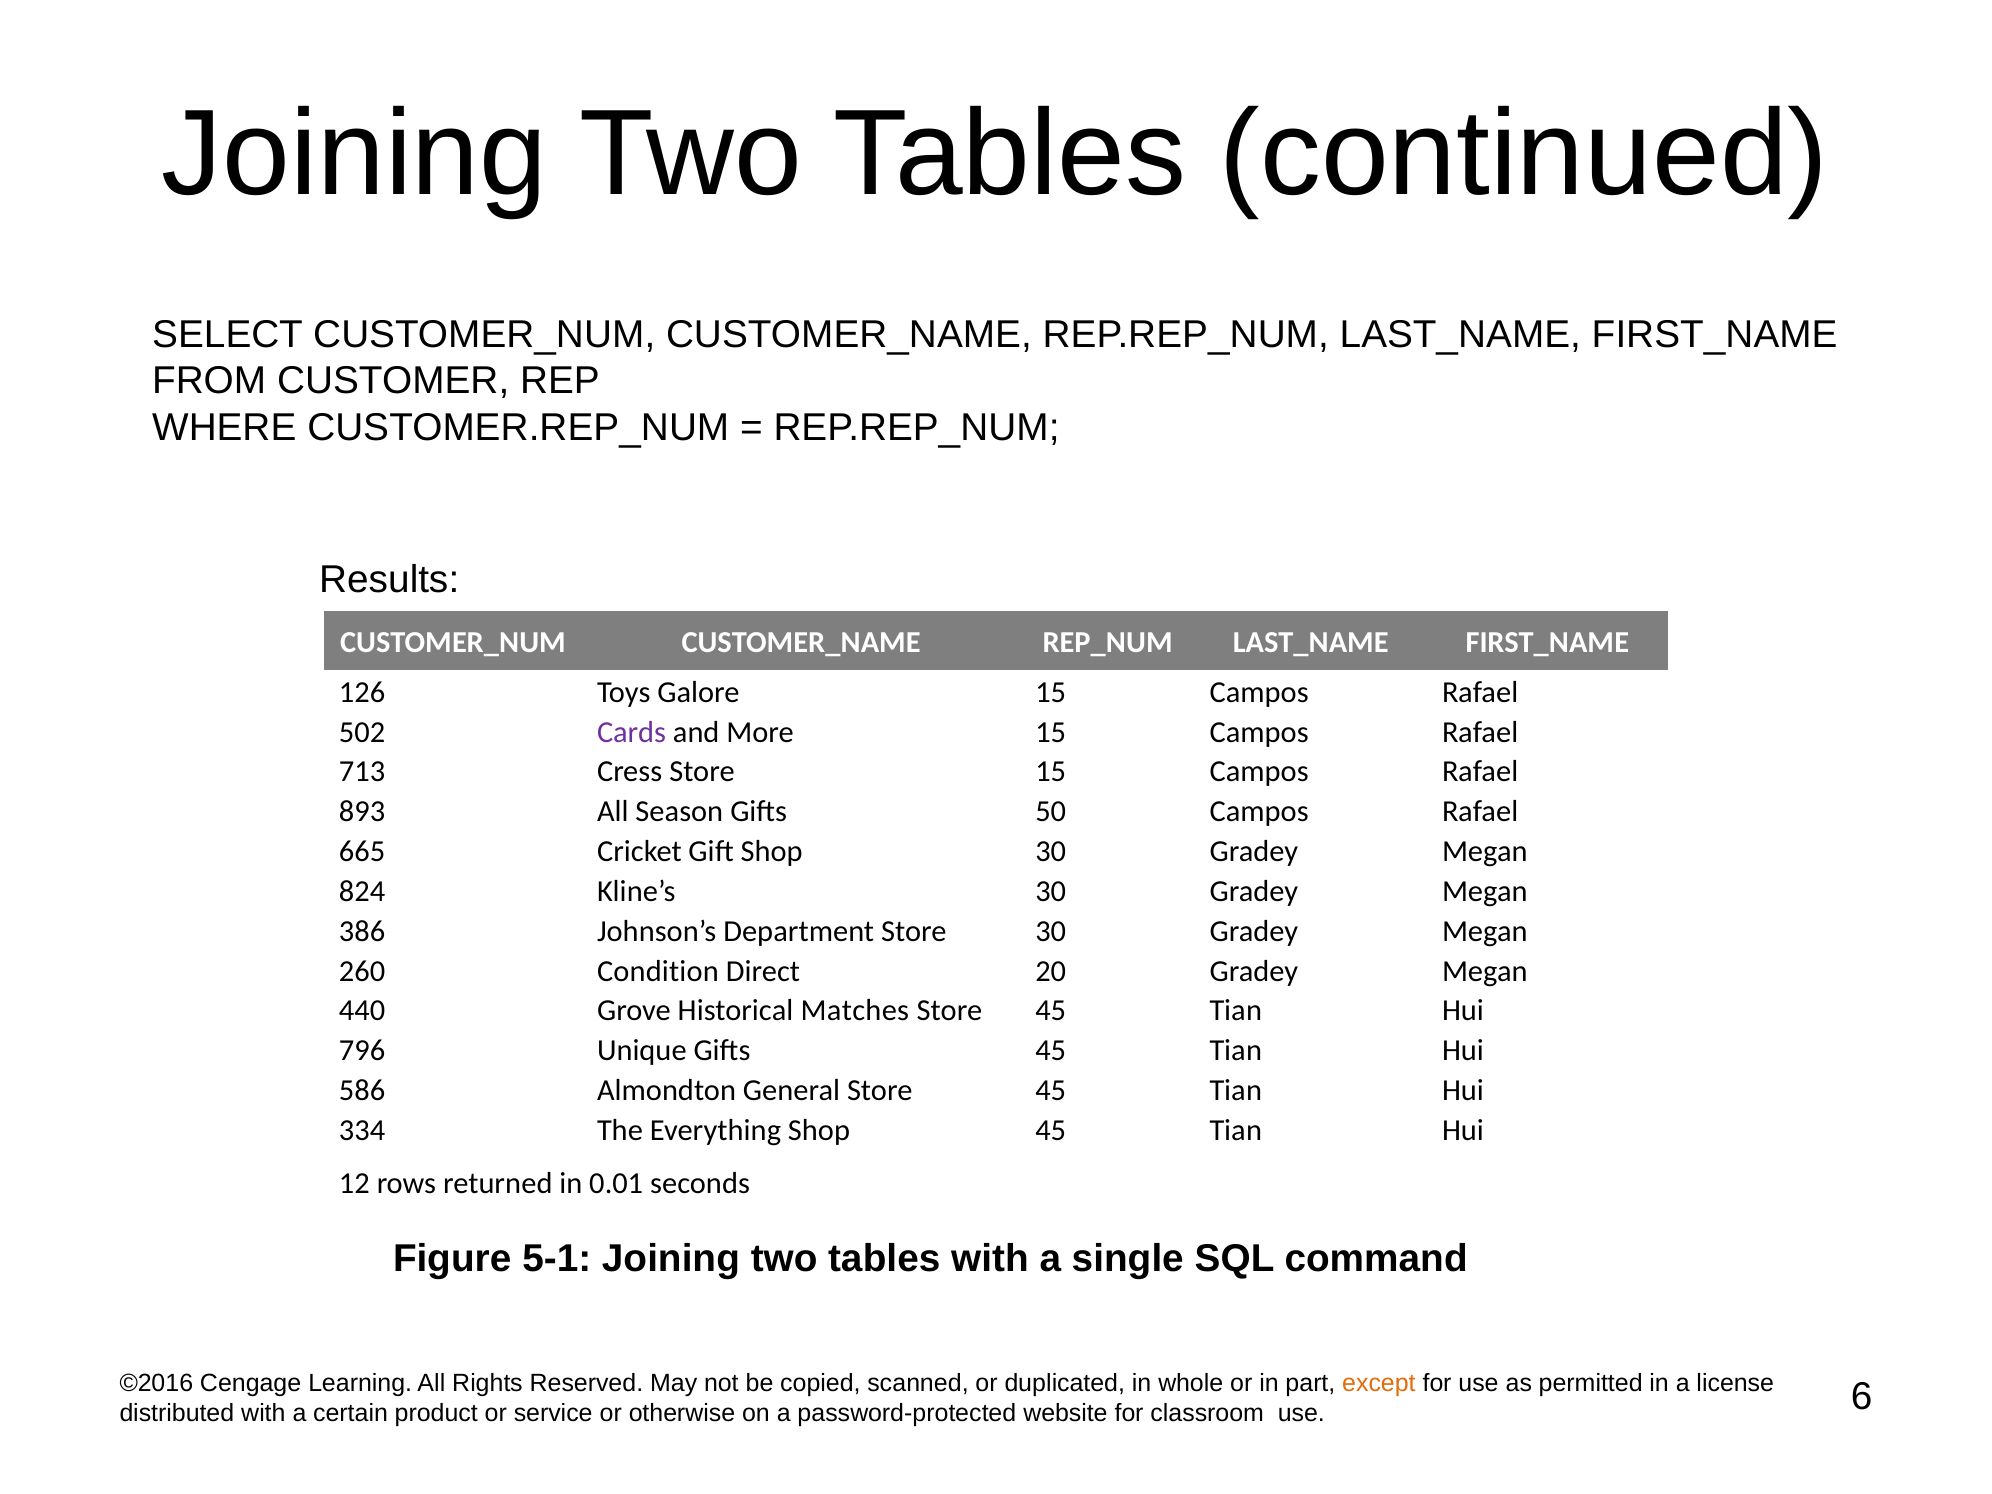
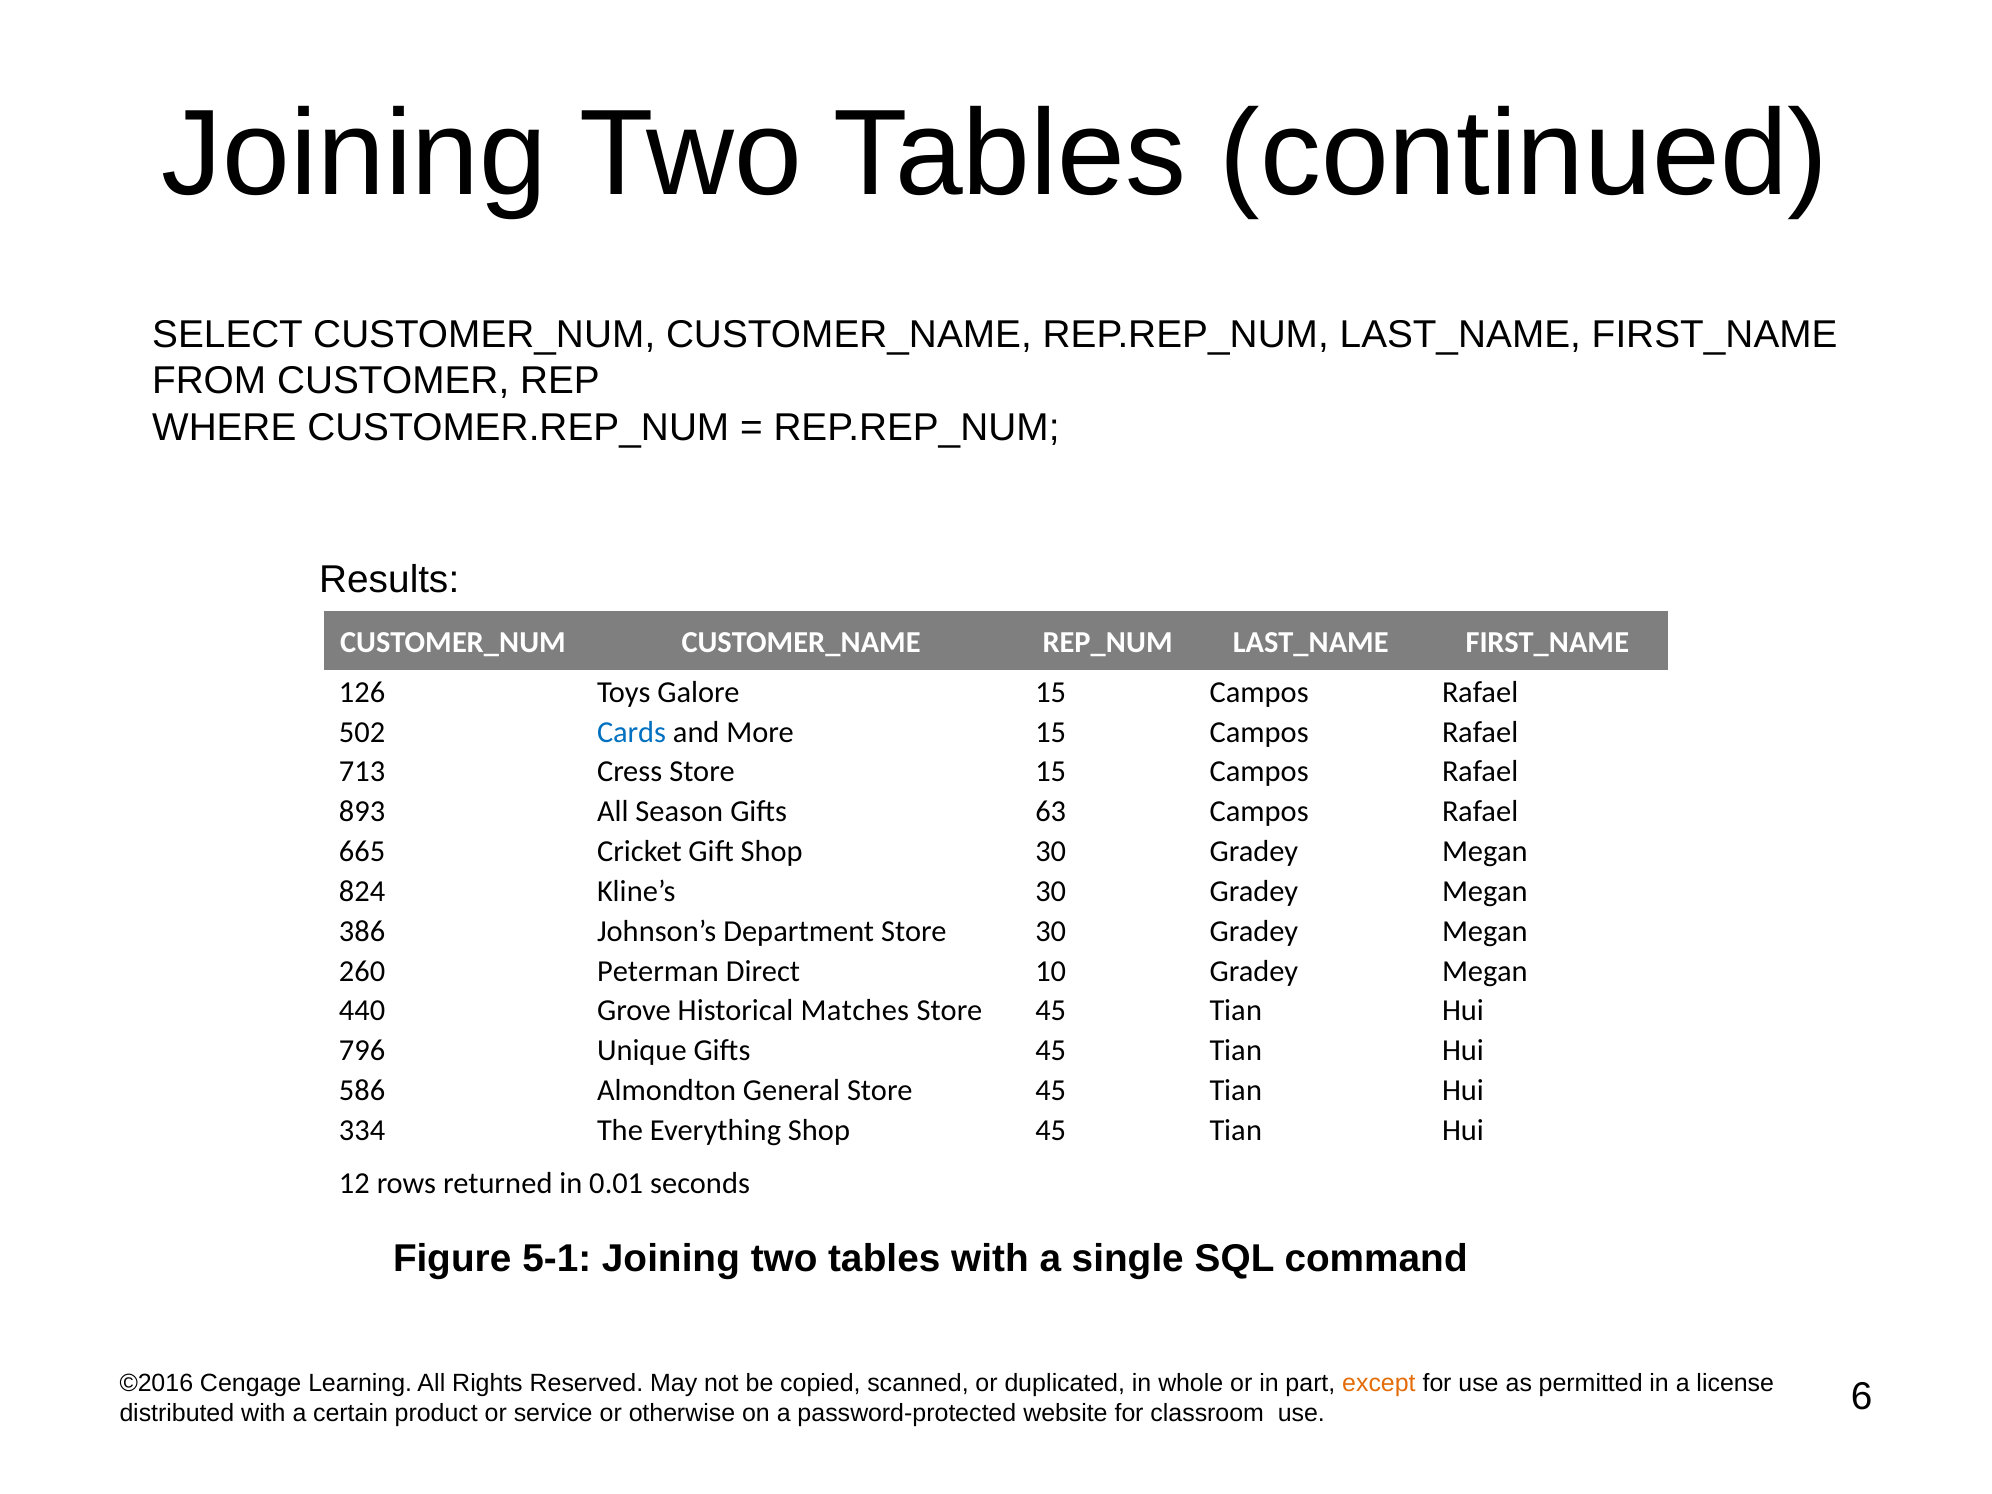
Cards colour: purple -> blue (632, 732)
50: 50 -> 63 (1051, 812)
Condition: Condition -> Peterman (658, 971)
20: 20 -> 10 (1051, 971)
